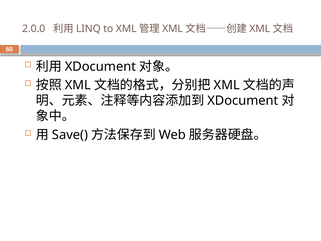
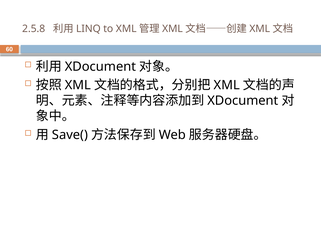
2.0.0: 2.0.0 -> 2.5.8 (34, 29)
